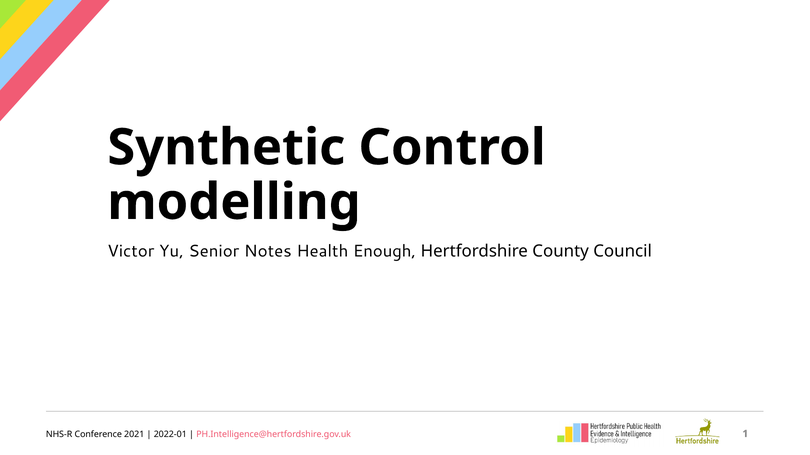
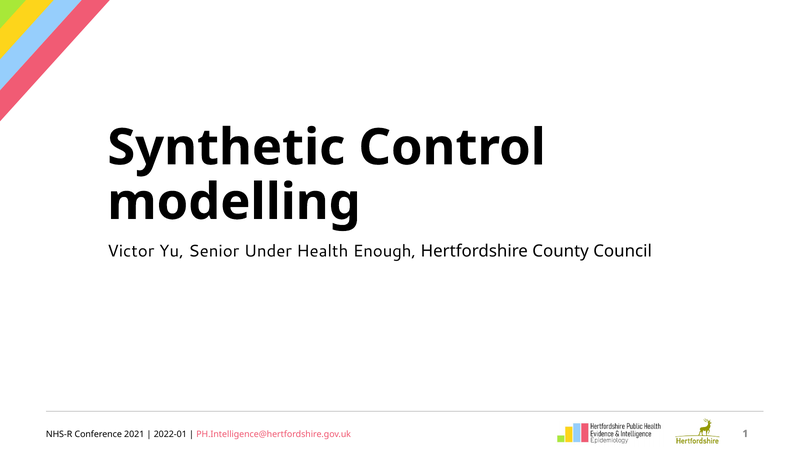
Notes: Notes -> Under (268, 251)
